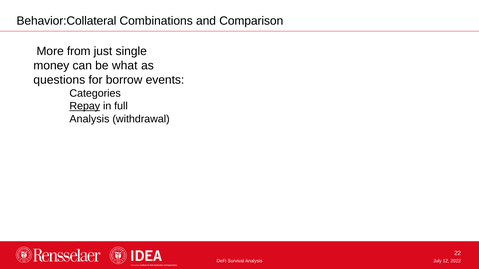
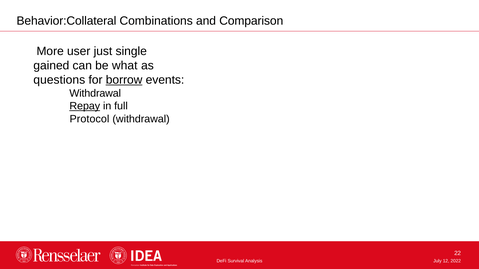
from: from -> user (79, 51)
money: money -> gained (51, 66)
borrow underline: none -> present (124, 80)
Categories: Categories -> Withdrawal (95, 94)
Analysis: Analysis -> Protocol (89, 119)
